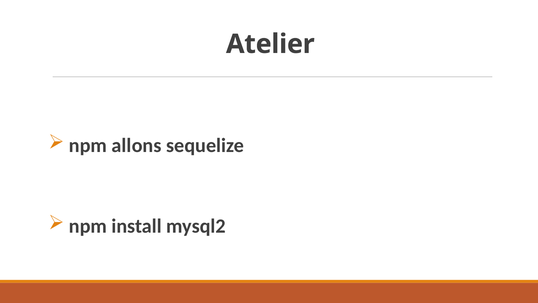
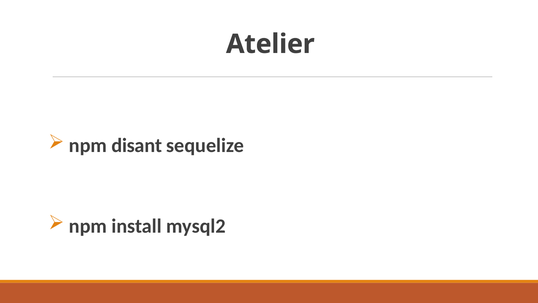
allons: allons -> disant (137, 145)
